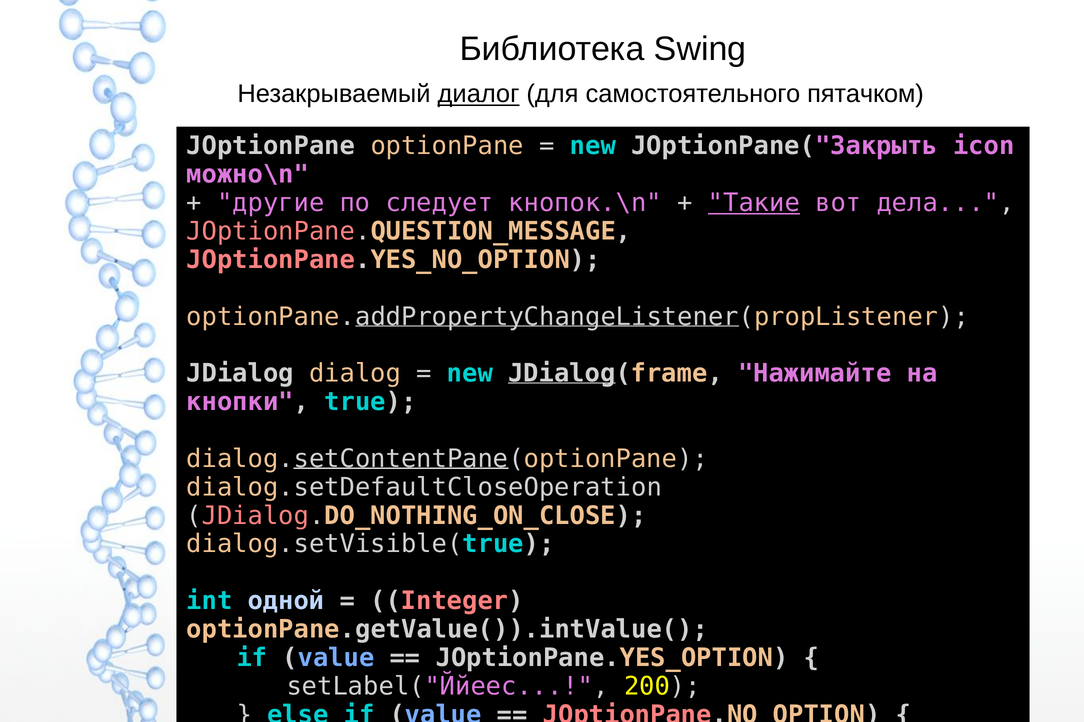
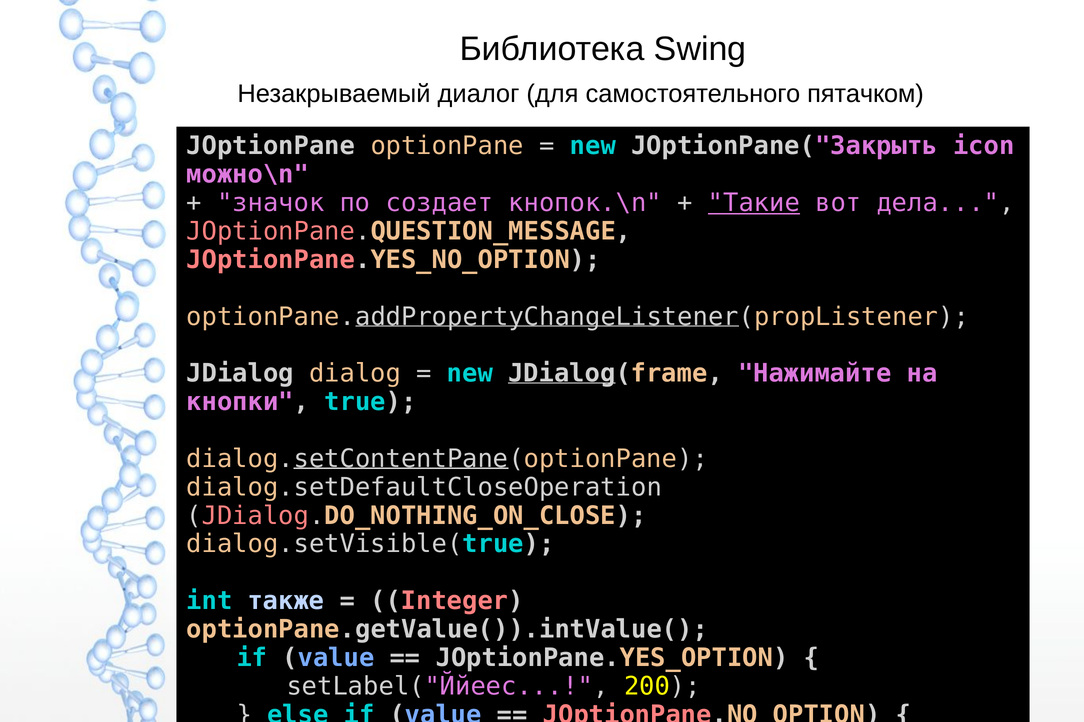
диалог underline: present -> none (478, 94)
другие: другие -> значок (271, 203)
следует: следует -> создает (439, 203)
одной: одной -> также (286, 601)
